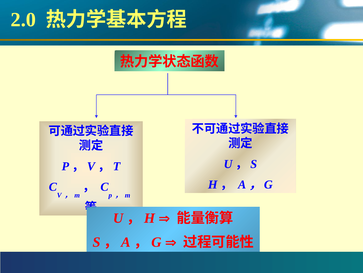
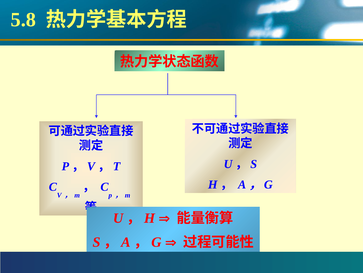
2.0: 2.0 -> 5.8 (23, 20)
